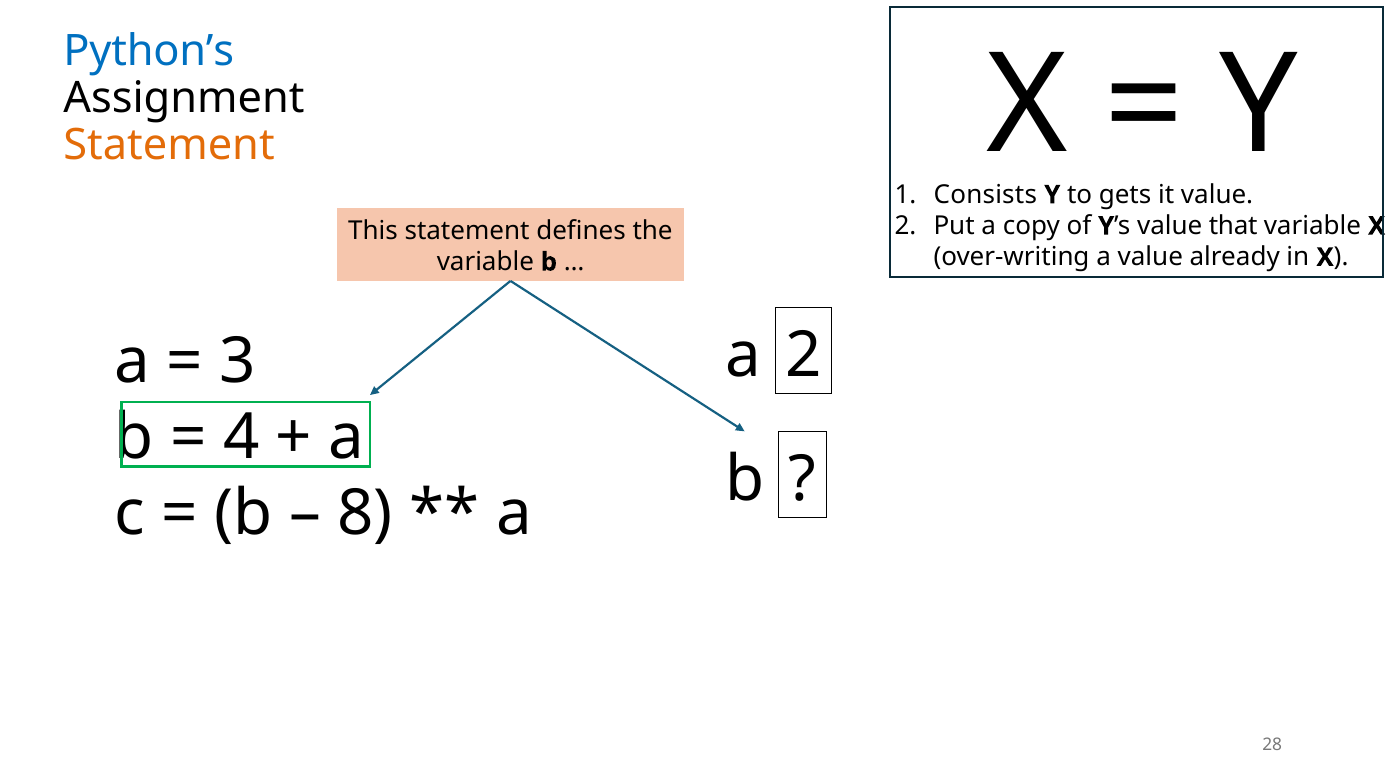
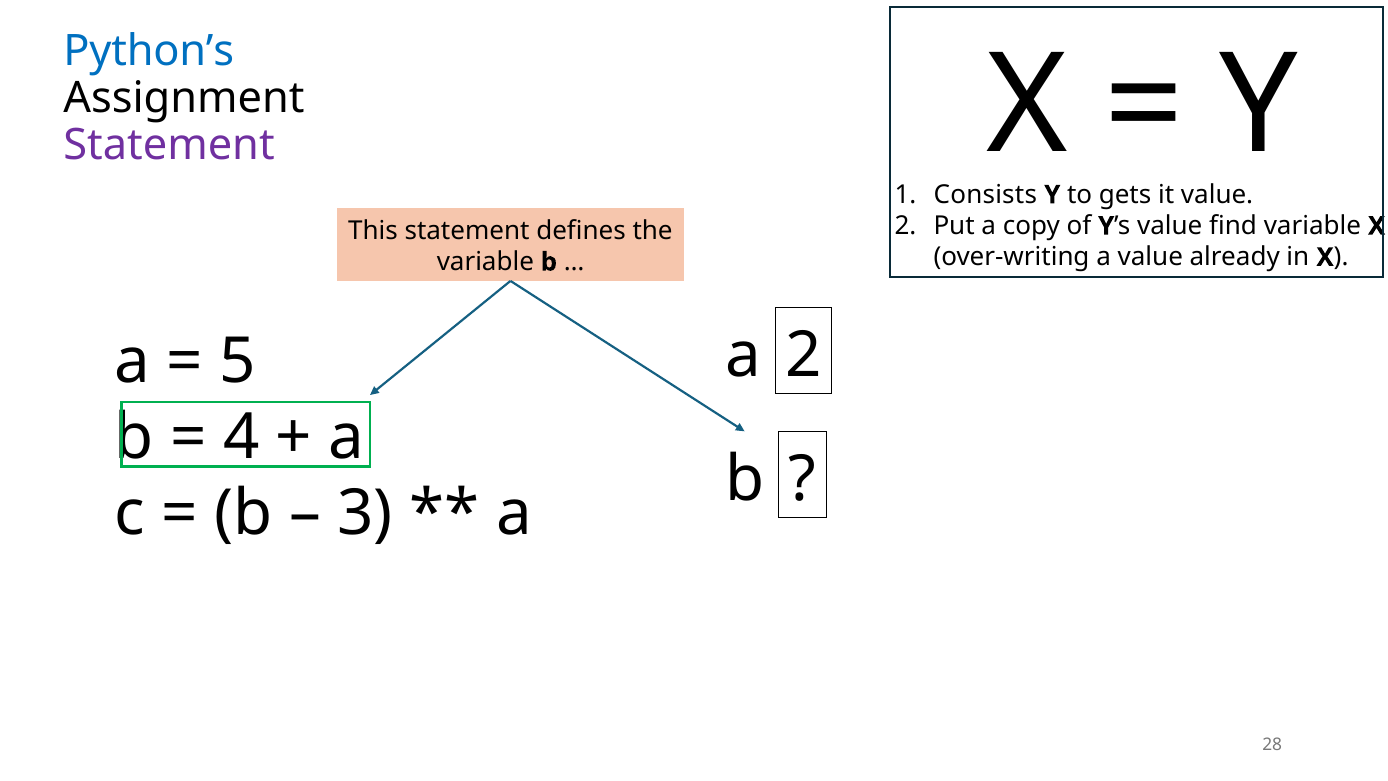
Statement colour: orange -> purple (169, 145)
that: that -> find (1233, 226)
3: 3 -> 5 (238, 361)
8: 8 -> 3 (365, 514)
